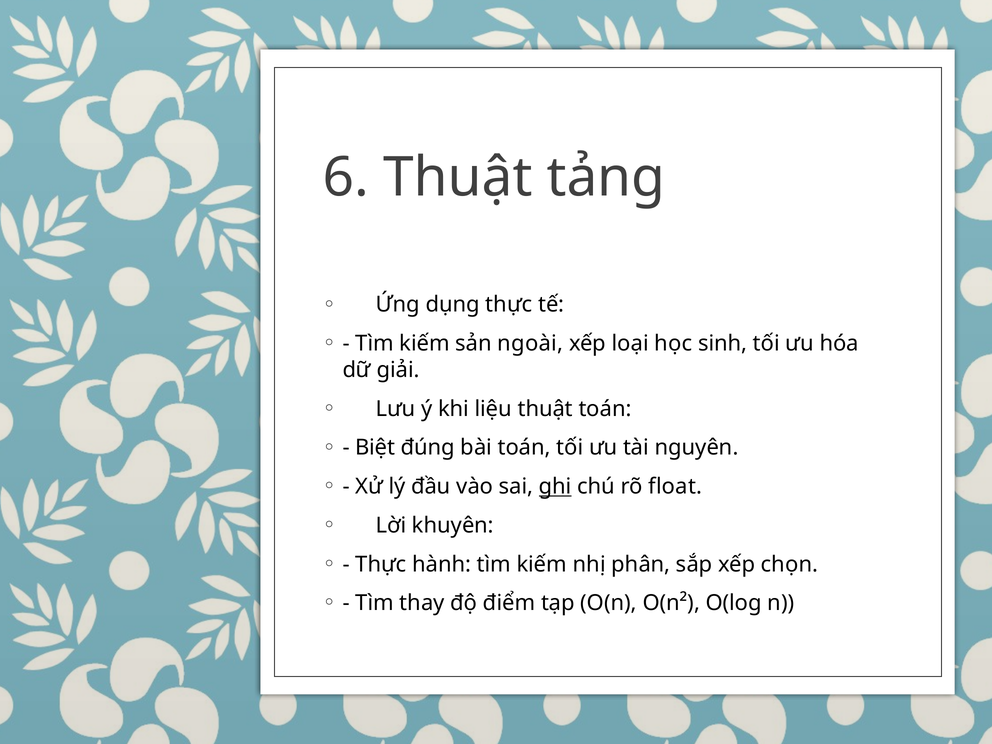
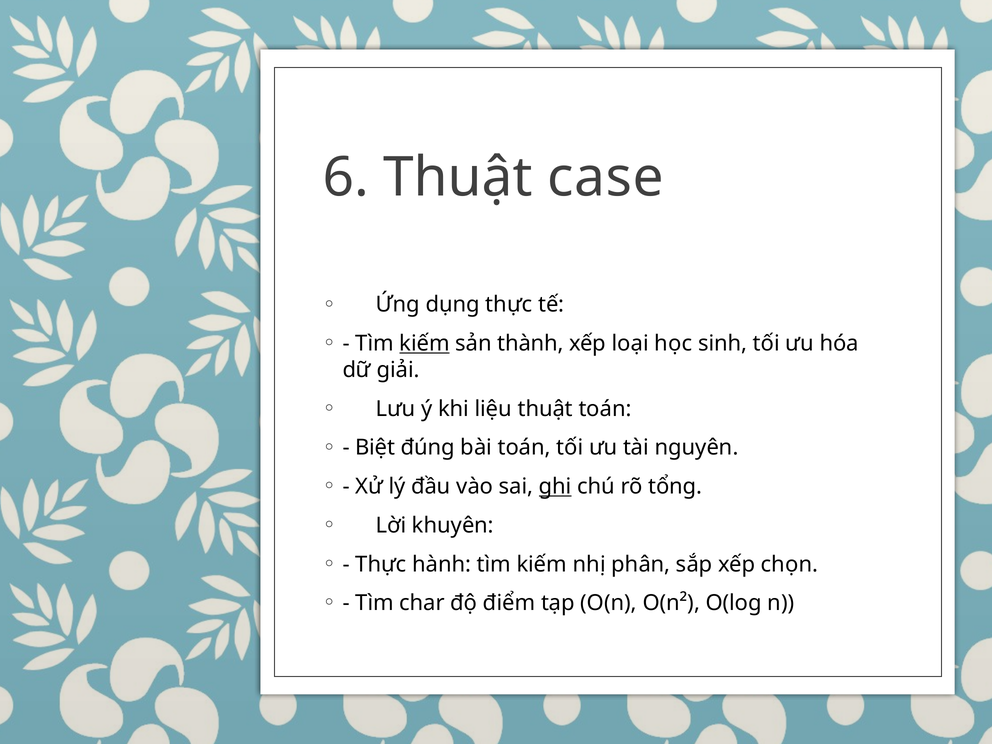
tảng: tảng -> case (606, 178)
kiếm underline: none -> present (425, 344)
ngoài: ngoài -> thành (530, 344)
float: float -> tổng (675, 487)
thay: thay -> char (422, 603)
